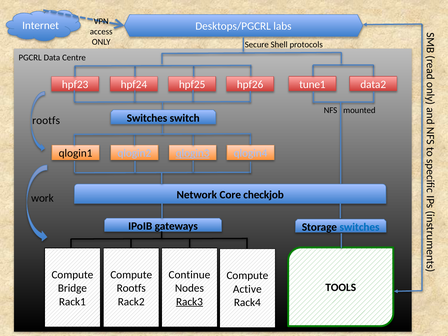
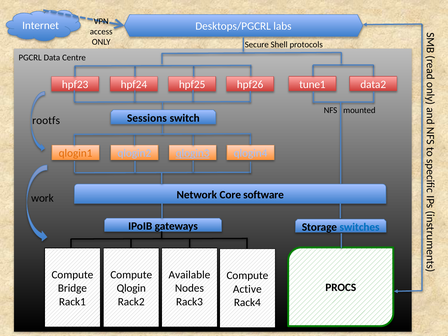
Switches: Switches -> Sessions (147, 118)
qlogin1 colour: black -> orange (76, 153)
checkjob: checkjob -> software (264, 195)
Continue: Continue -> Available (189, 275)
TOOLS: TOOLS -> PROCS (341, 288)
Rootfs: Rootfs -> Qlogin (131, 288)
Rack3 underline: present -> none (189, 302)
